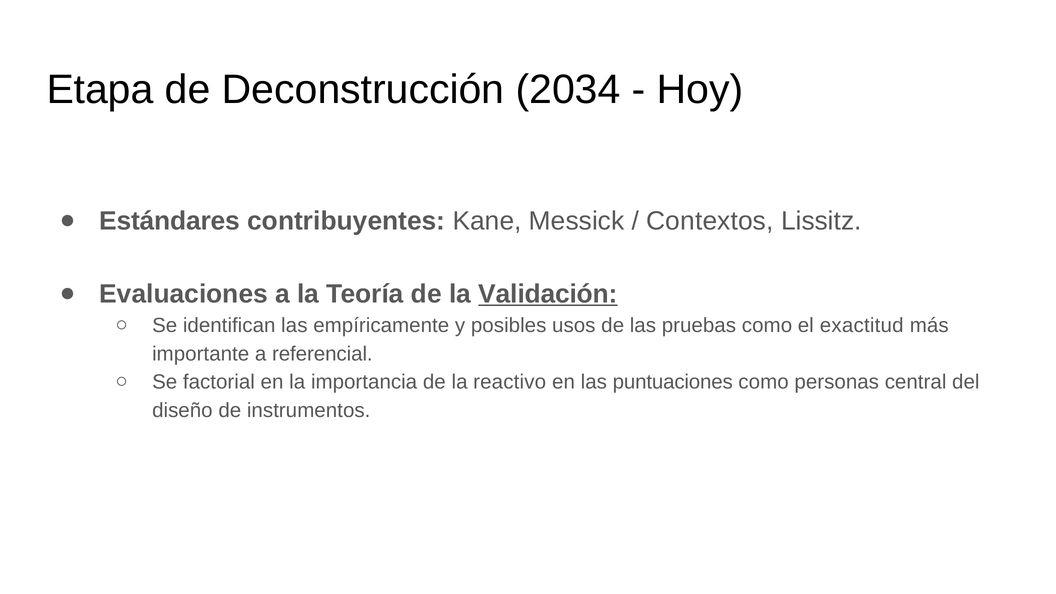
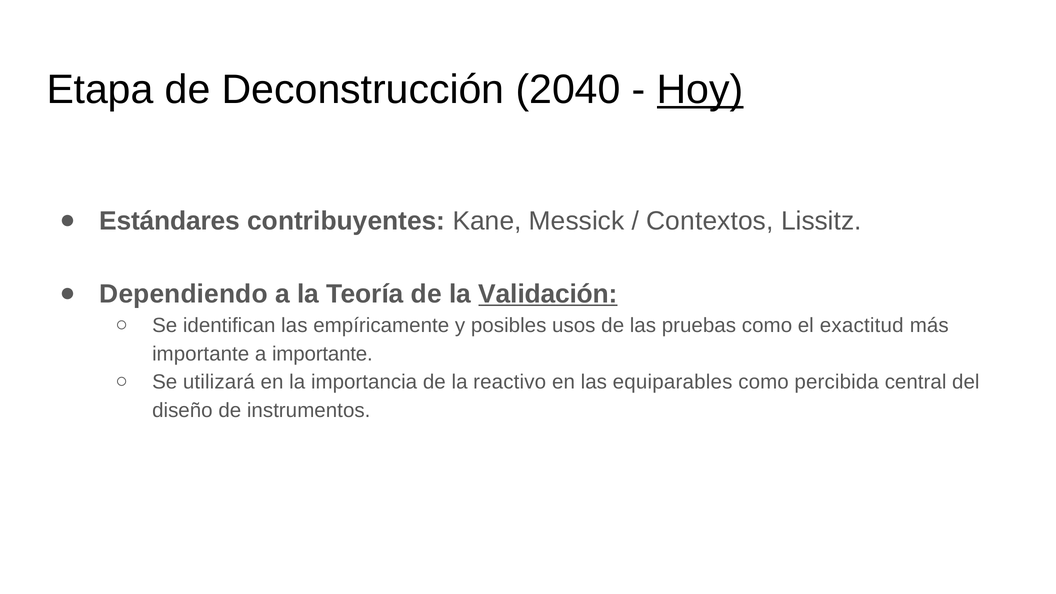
2034: 2034 -> 2040 (568, 89)
Hoy underline: none -> present (700, 89)
Evaluaciones: Evaluaciones -> Dependiendo (184, 294)
a referencial: referencial -> importante (322, 354)
factorial: factorial -> utilizará (219, 382)
puntuaciones: puntuaciones -> equiparables (673, 382)
personas: personas -> percibida (837, 382)
